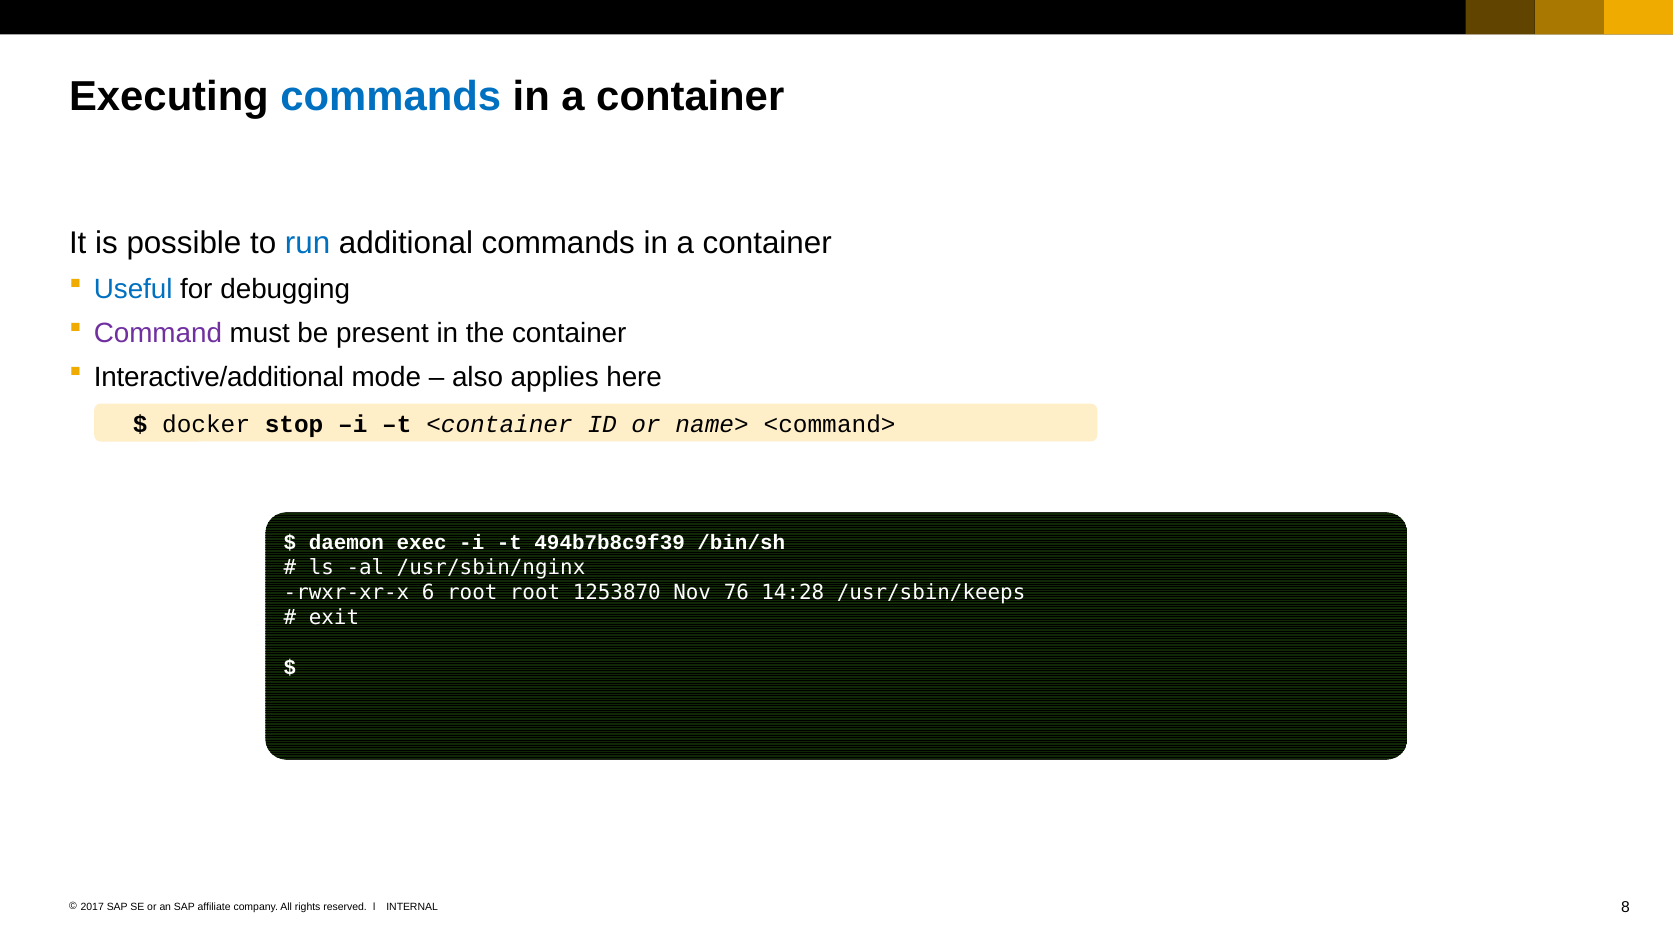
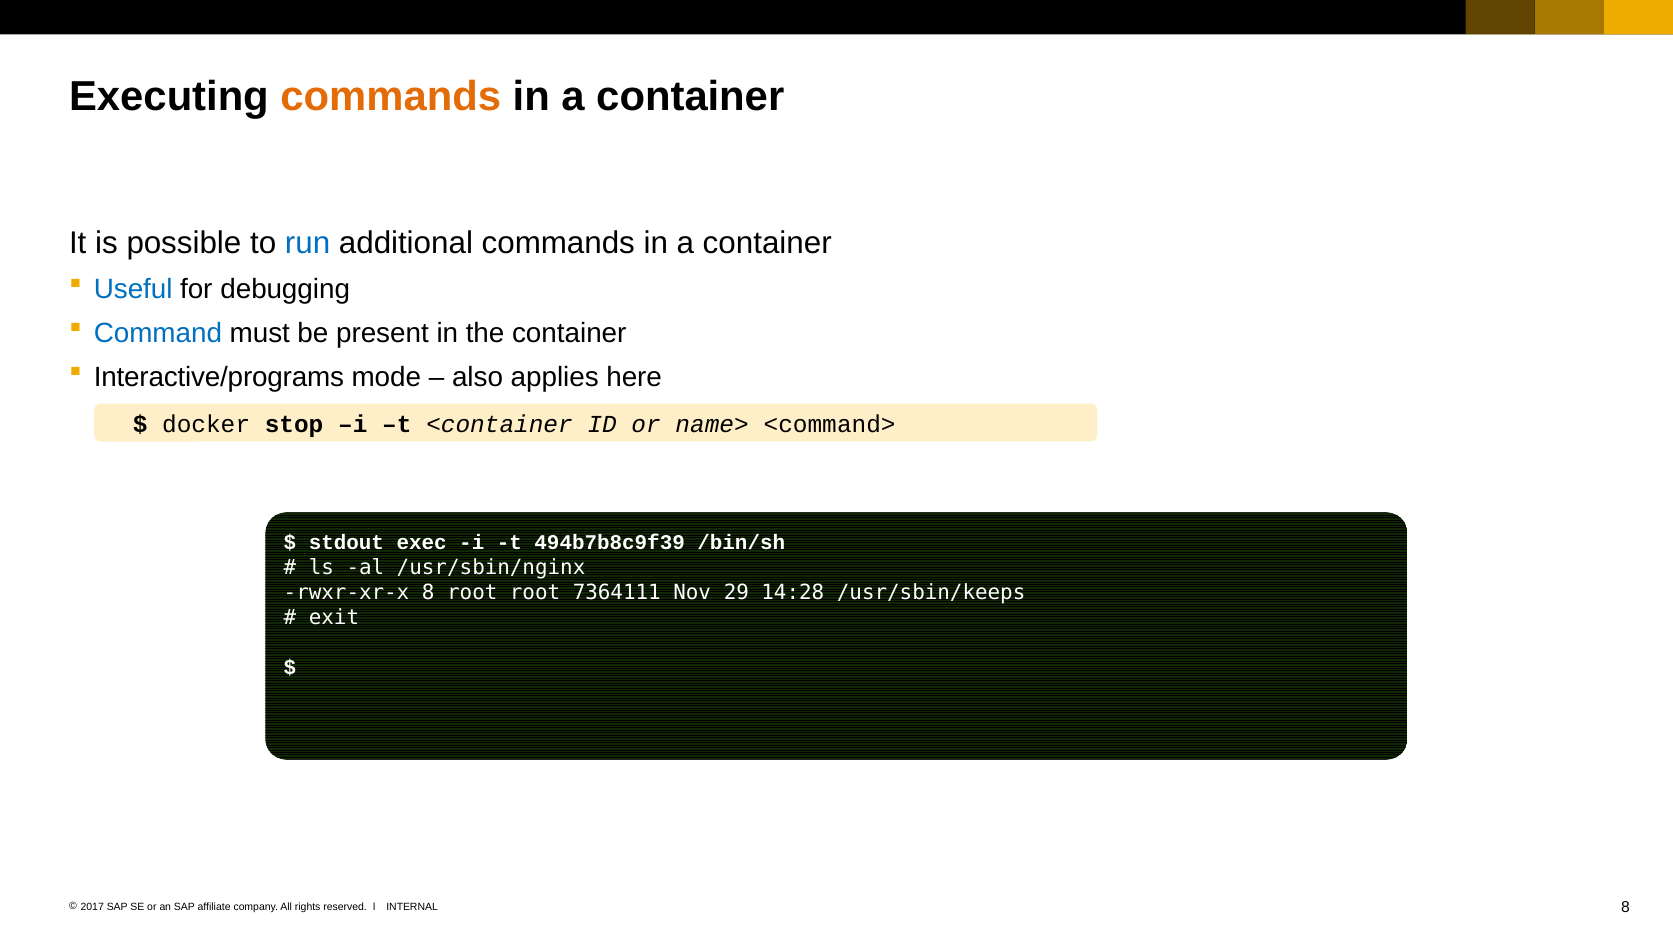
commands colour: blue -> orange (391, 97)
Command colour: purple -> blue (158, 333)
Interactive/additional: Interactive/additional -> Interactive/programs (219, 377)
daemon: daemon -> stdout (346, 542)
rwxr-xr-x 6: 6 -> 8 (428, 592)
1253870: 1253870 -> 7364111 (617, 592)
76: 76 -> 29 (736, 592)
